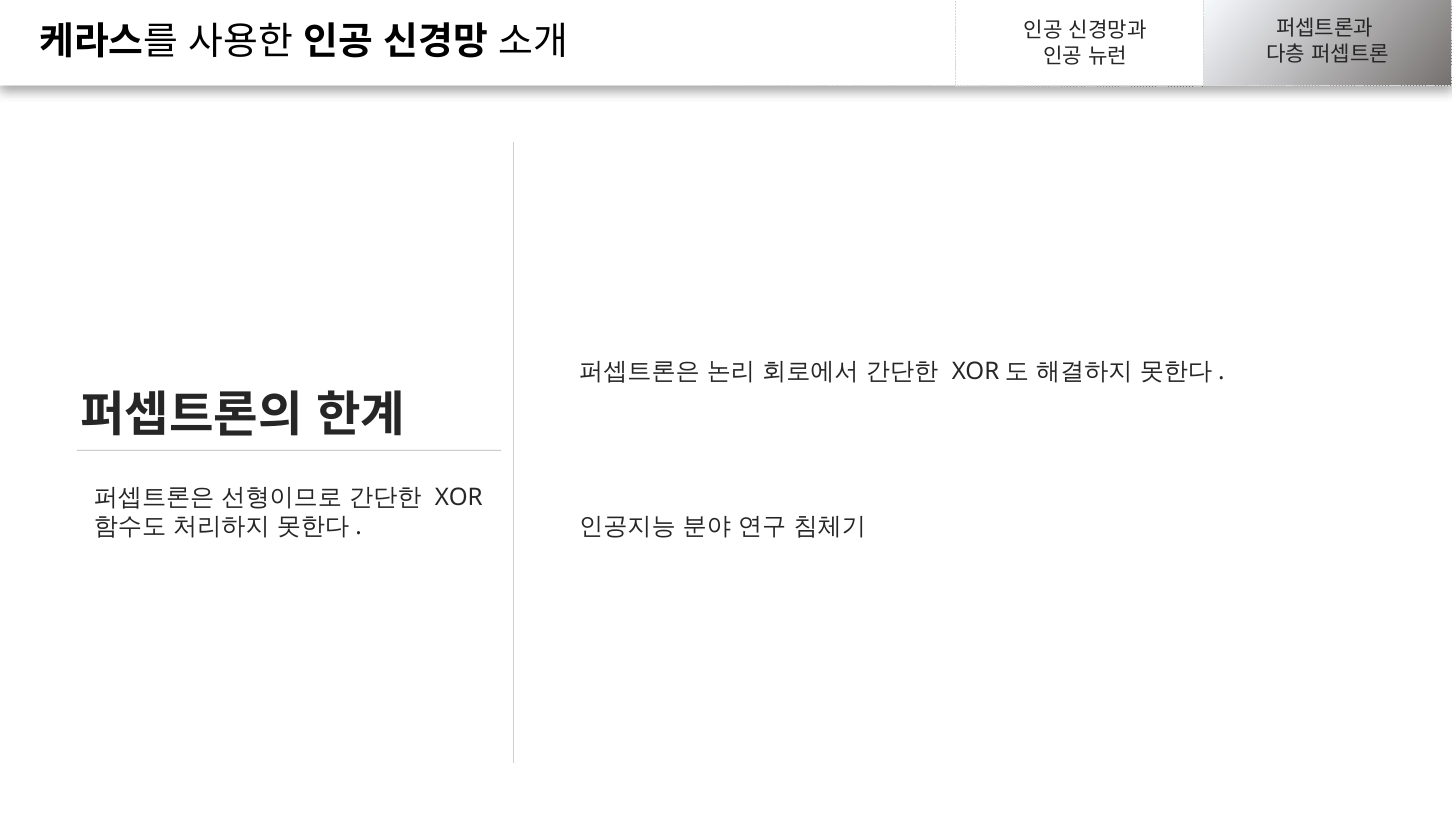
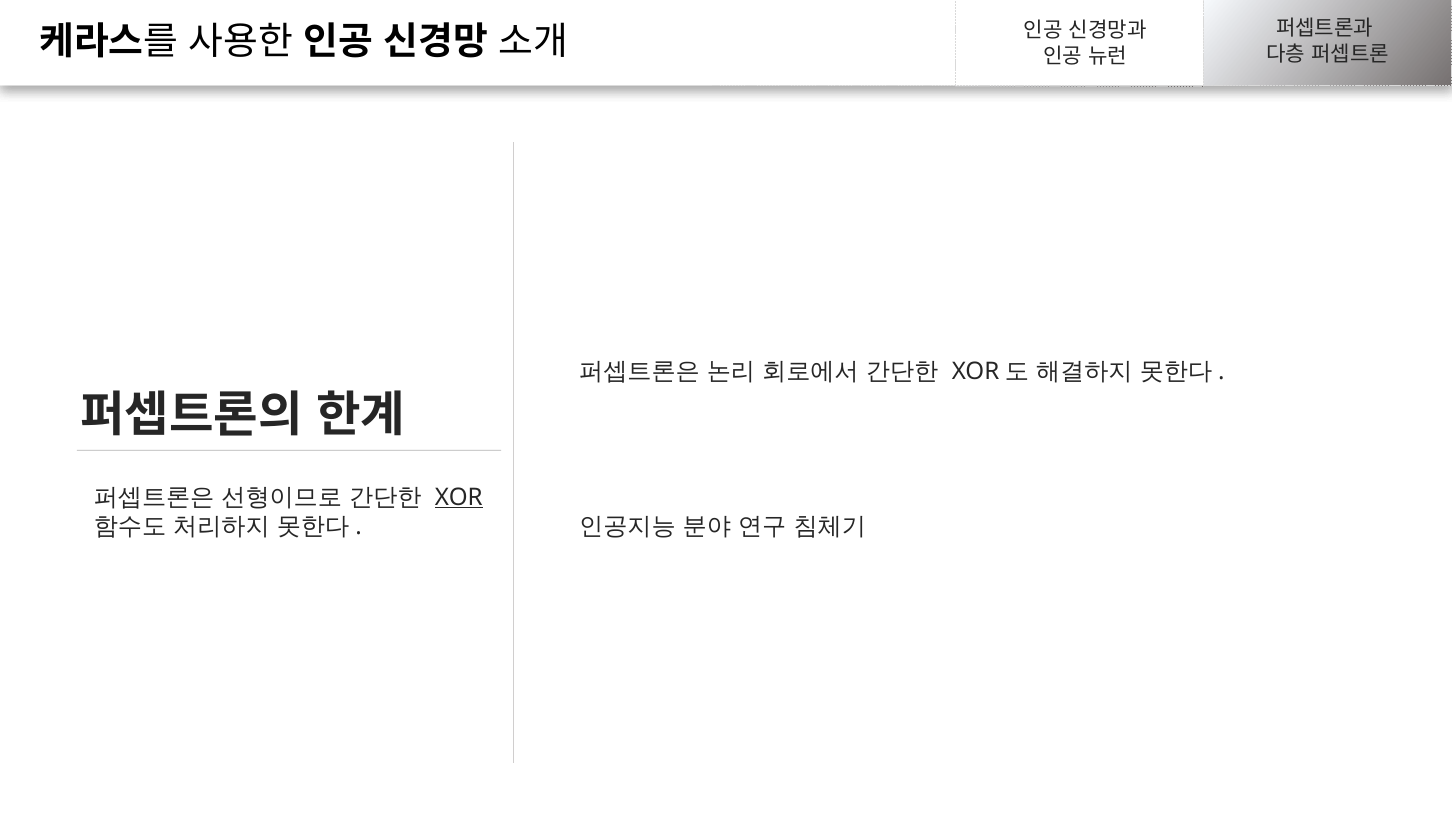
XOR underline: none -> present (459, 497)
